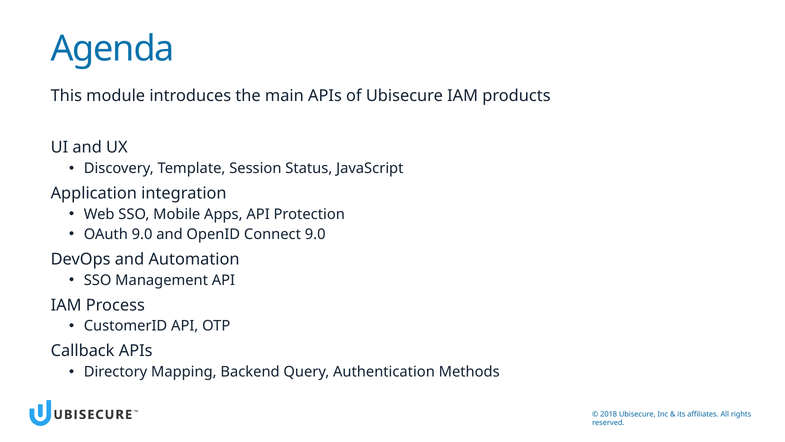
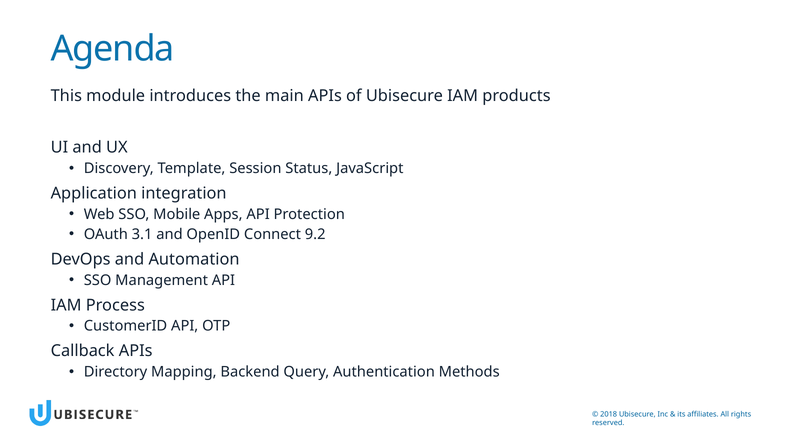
OAuth 9.0: 9.0 -> 3.1 (142, 234)
Connect 9.0: 9.0 -> 9.2 (315, 234)
